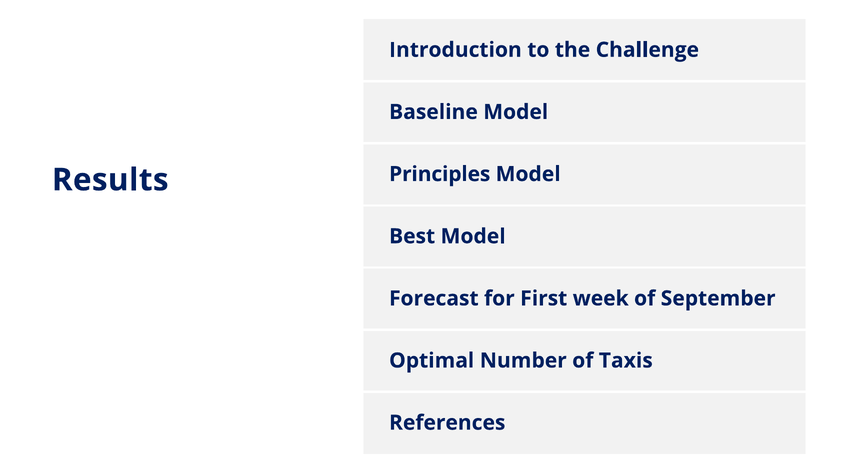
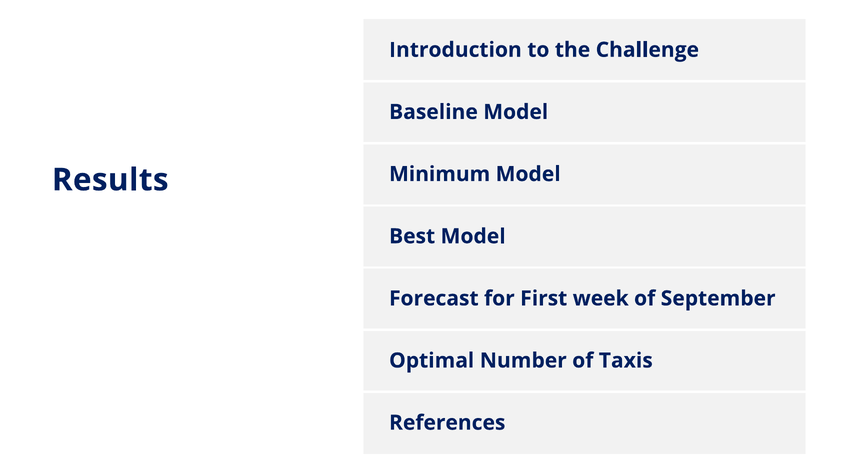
Principles: Principles -> Minimum (440, 174)
